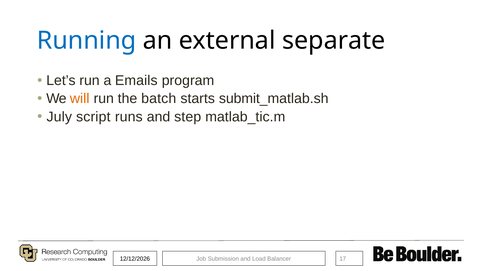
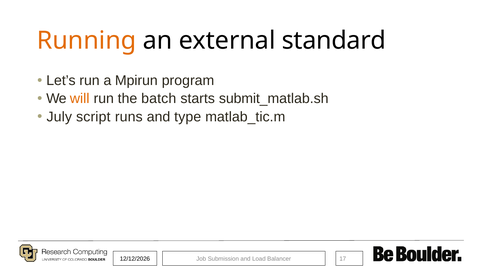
Running colour: blue -> orange (87, 40)
separate: separate -> standard (334, 40)
Emails: Emails -> Mpirun (136, 81)
step: step -> type (188, 117)
